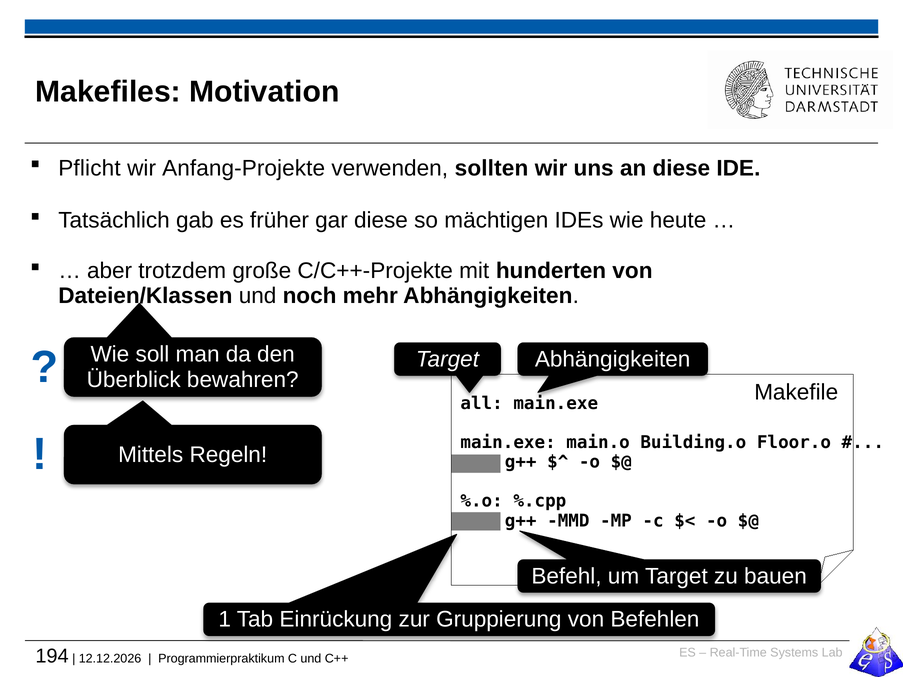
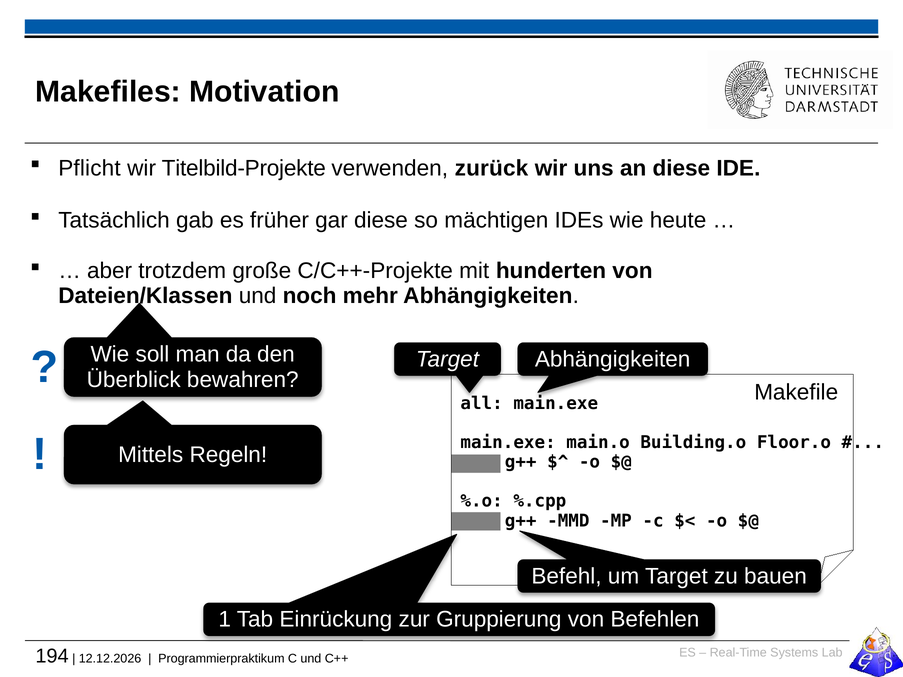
Anfang-Projekte: Anfang-Projekte -> Titelbild-Projekte (244, 168)
sollten: sollten -> zurück (491, 168)
